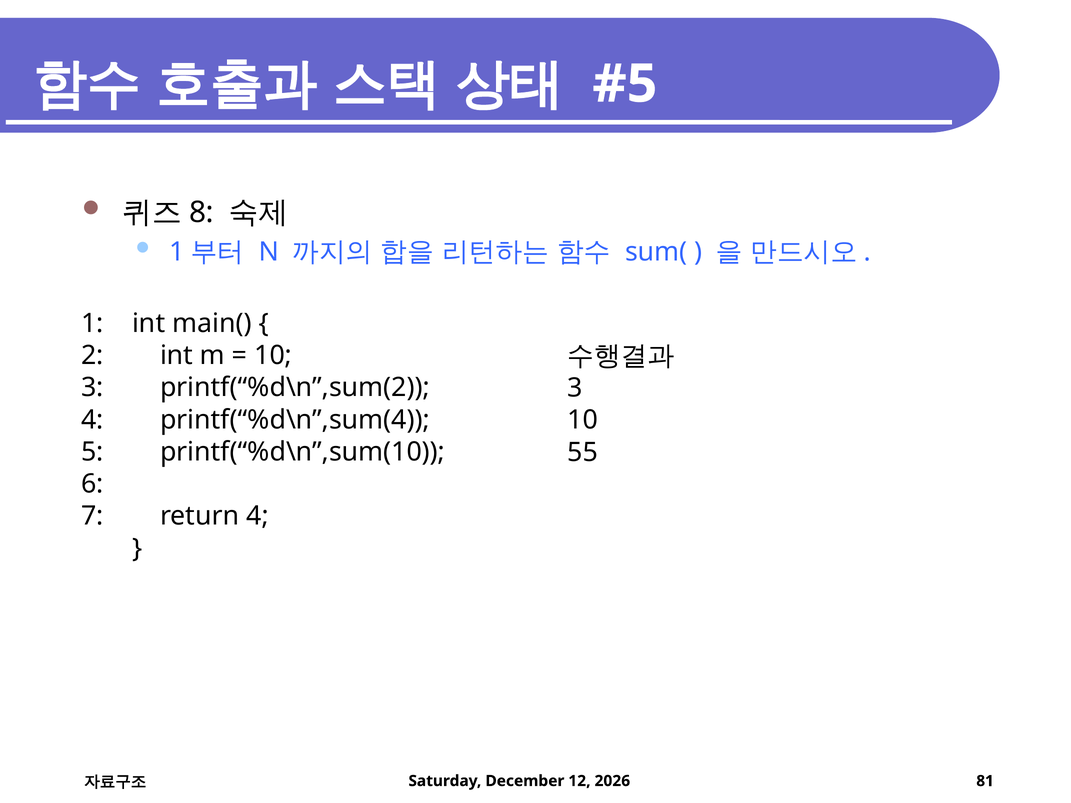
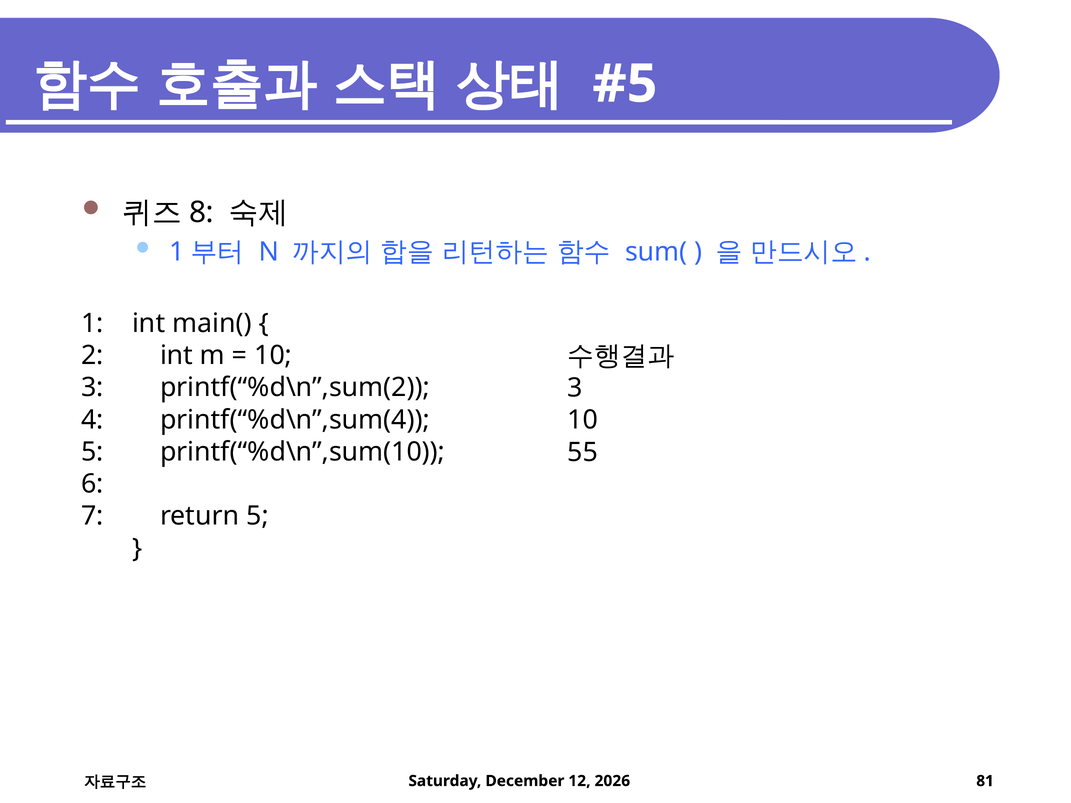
return 4: 4 -> 5 (258, 516)
